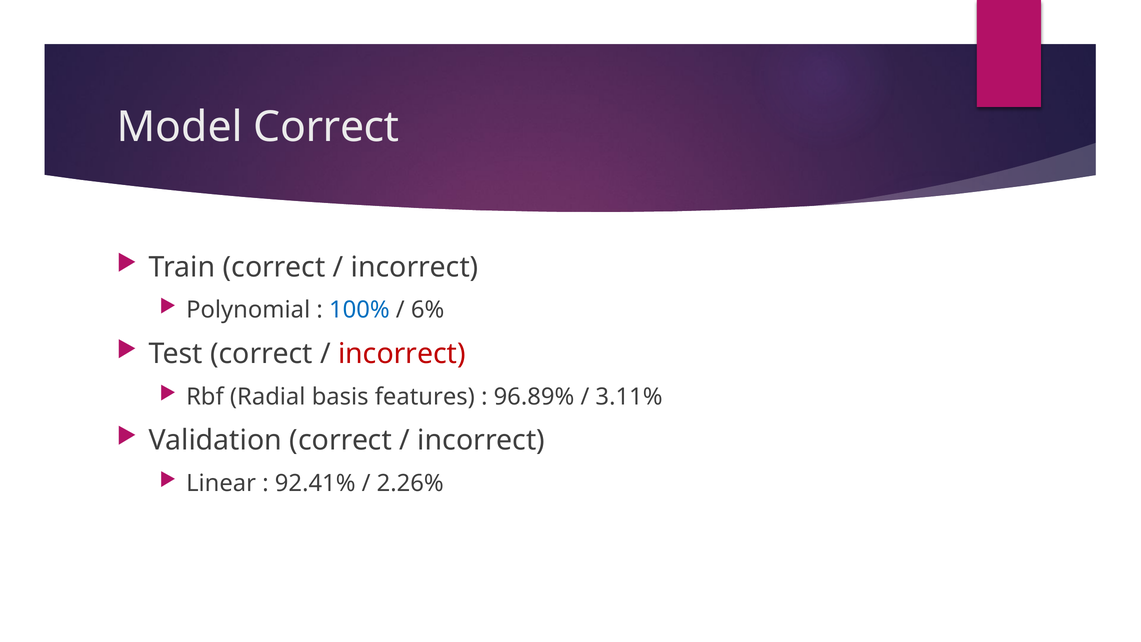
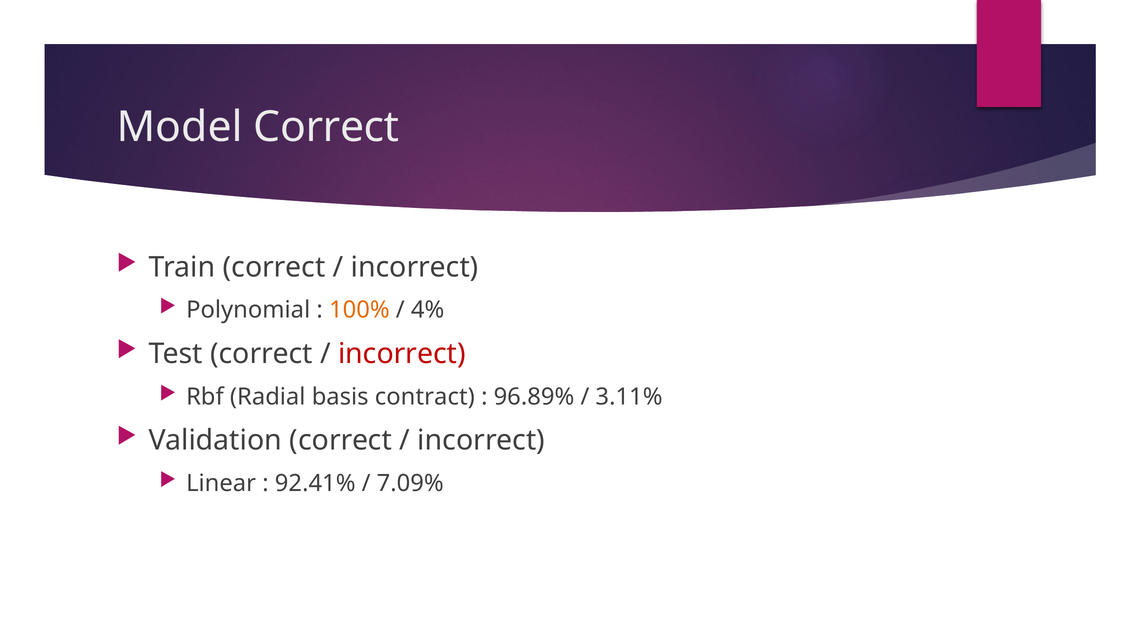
100% colour: blue -> orange (359, 310)
6%: 6% -> 4% (428, 310)
features: features -> contract (425, 397)
2.26%: 2.26% -> 7.09% (410, 483)
